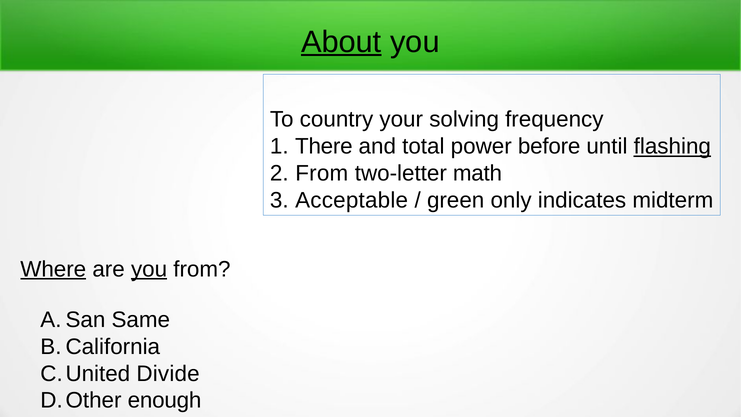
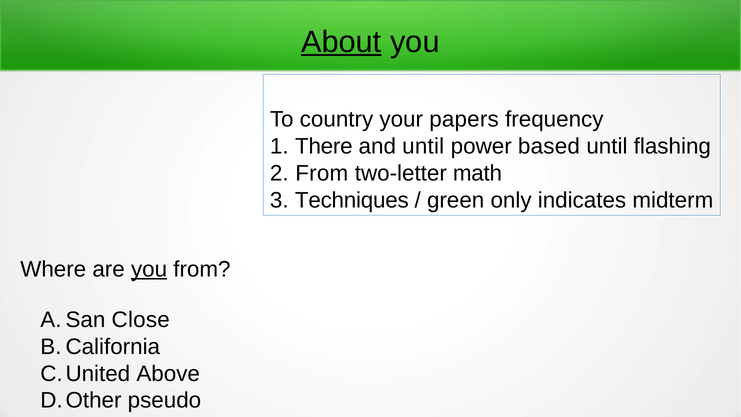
solving: solving -> papers (464, 120)
and total: total -> until (423, 146)
before: before -> based (549, 146)
flashing underline: present -> none (672, 146)
Acceptable: Acceptable -> Techniques (352, 200)
Where underline: present -> none (53, 269)
Same: Same -> Close (141, 320)
Divide: Divide -> Above (168, 374)
enough: enough -> pseudo (164, 400)
